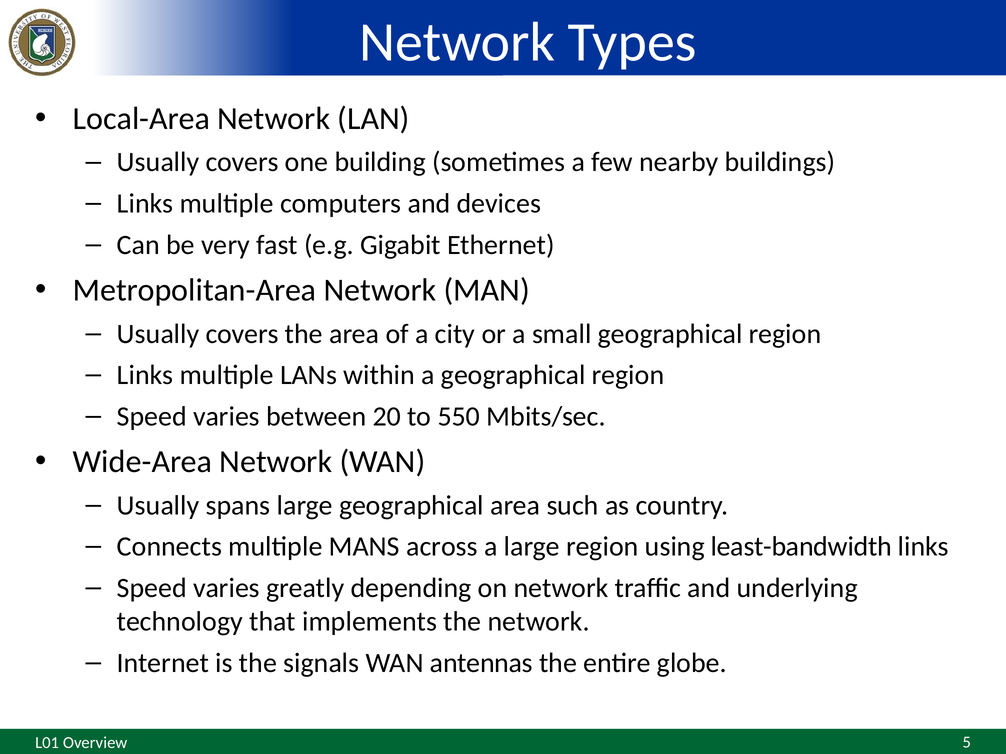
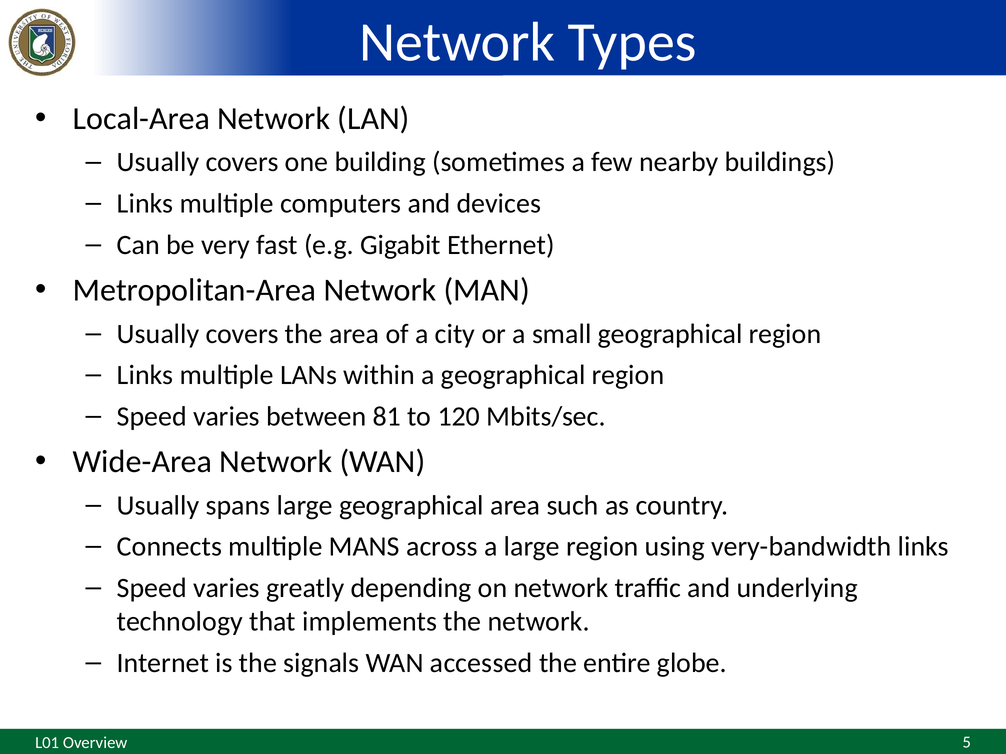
20: 20 -> 81 (387, 417)
550: 550 -> 120 (459, 417)
least-bandwidth: least-bandwidth -> very-bandwidth (801, 547)
antennas: antennas -> accessed (481, 663)
